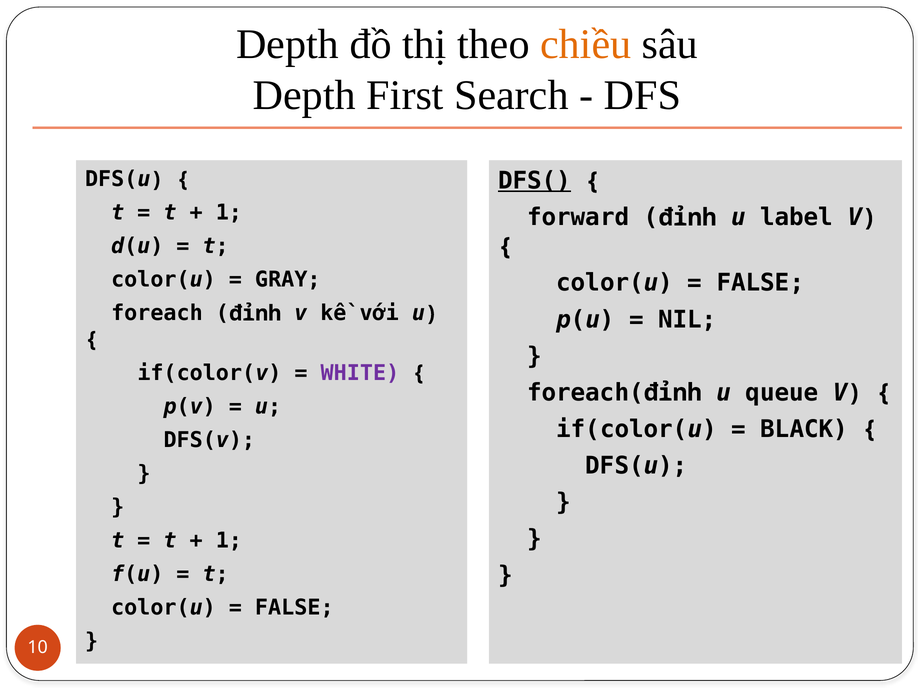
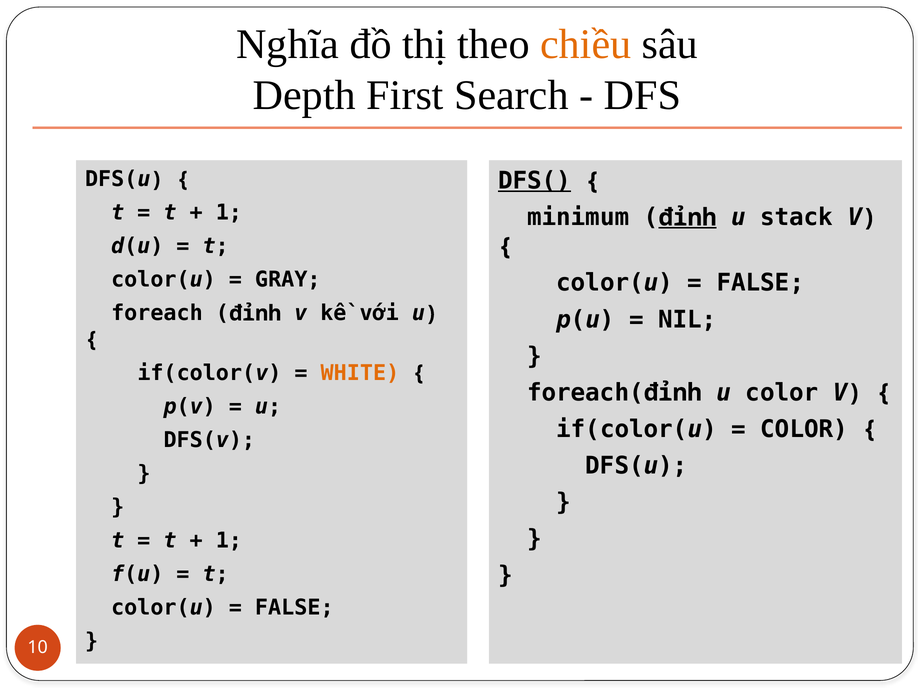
Depth: Depth -> Nghĩa (288, 45)
forward: forward -> minimum (578, 217)
đỉnh underline: none -> present (687, 217)
label: label -> stack (797, 217)
WHITE colour: purple -> orange (360, 373)
u queue: queue -> color (782, 393)
BLACK: BLACK -> COLOR (804, 429)
